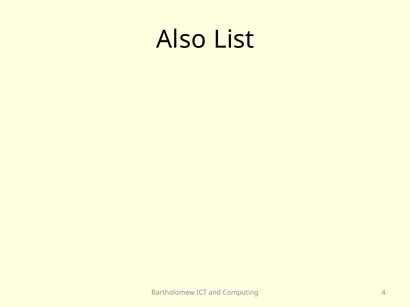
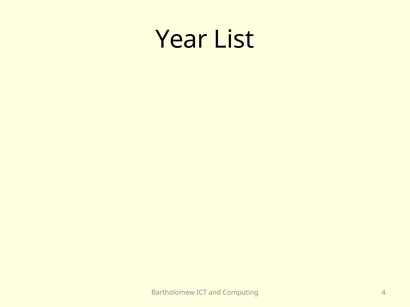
Also: Also -> Year (181, 40)
